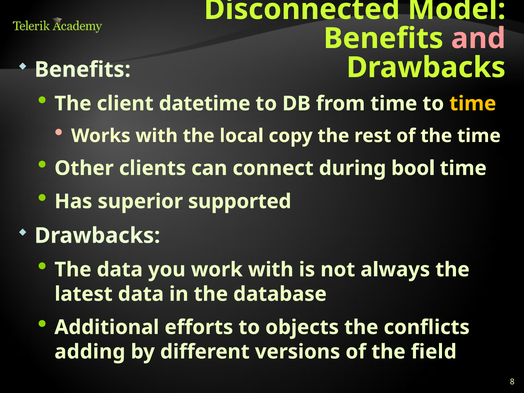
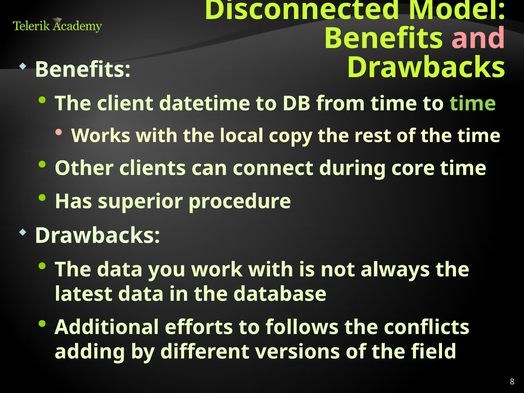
time colour: yellow -> light green (473, 104)
bool: bool -> core (413, 168)
supported: supported -> procedure (240, 201)
objects: objects -> follows (302, 327)
